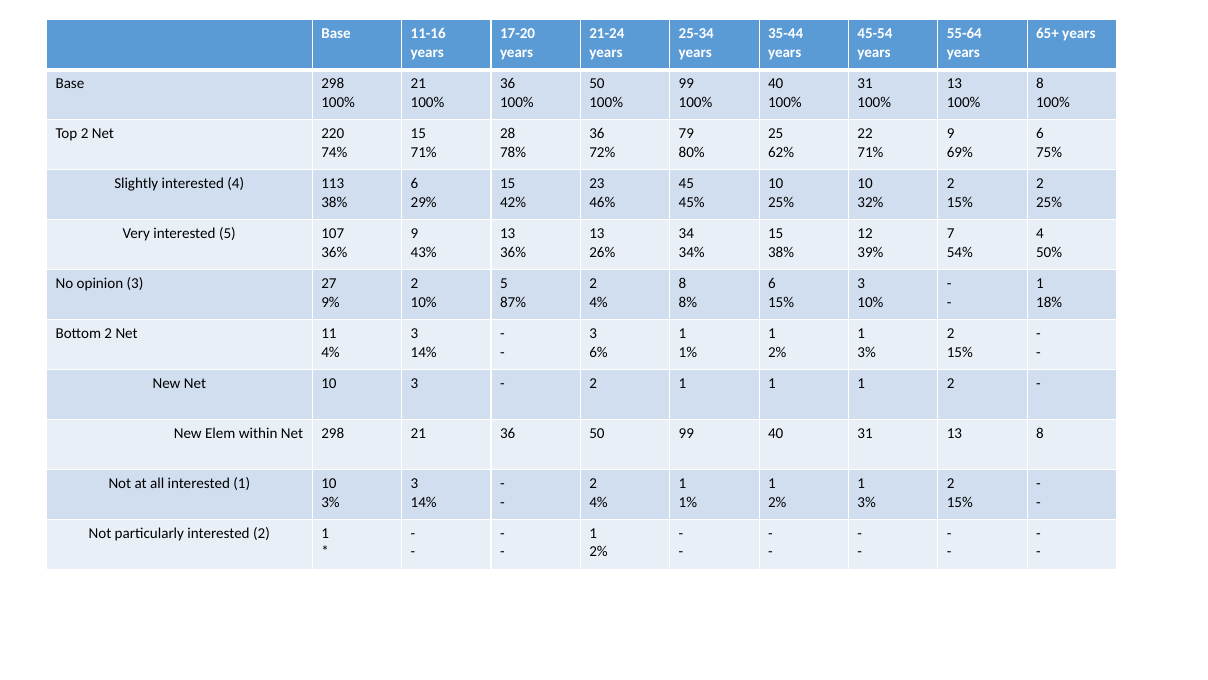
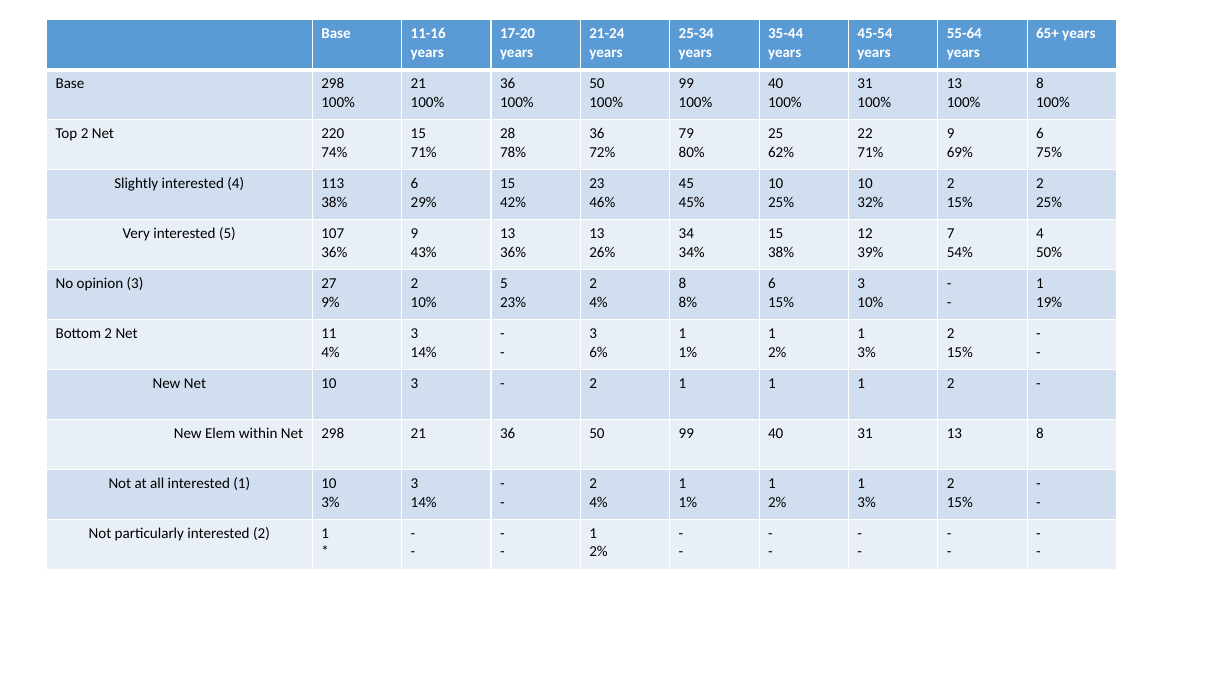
87%: 87% -> 23% (513, 302)
18%: 18% -> 19% (1049, 302)
